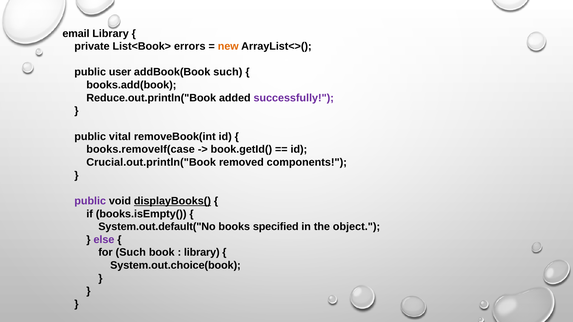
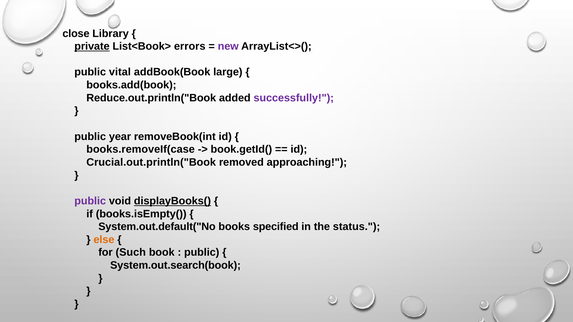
email: email -> close (76, 34)
private underline: none -> present (92, 46)
new colour: orange -> purple (228, 46)
user: user -> vital (120, 72)
addBook(Book such: such -> large (228, 72)
vital: vital -> year (120, 137)
components: components -> approaching (307, 162)
object: object -> status (357, 227)
else colour: purple -> orange (104, 240)
library: library -> public (202, 253)
System.out.choice(book: System.out.choice(book -> System.out.search(book (175, 266)
